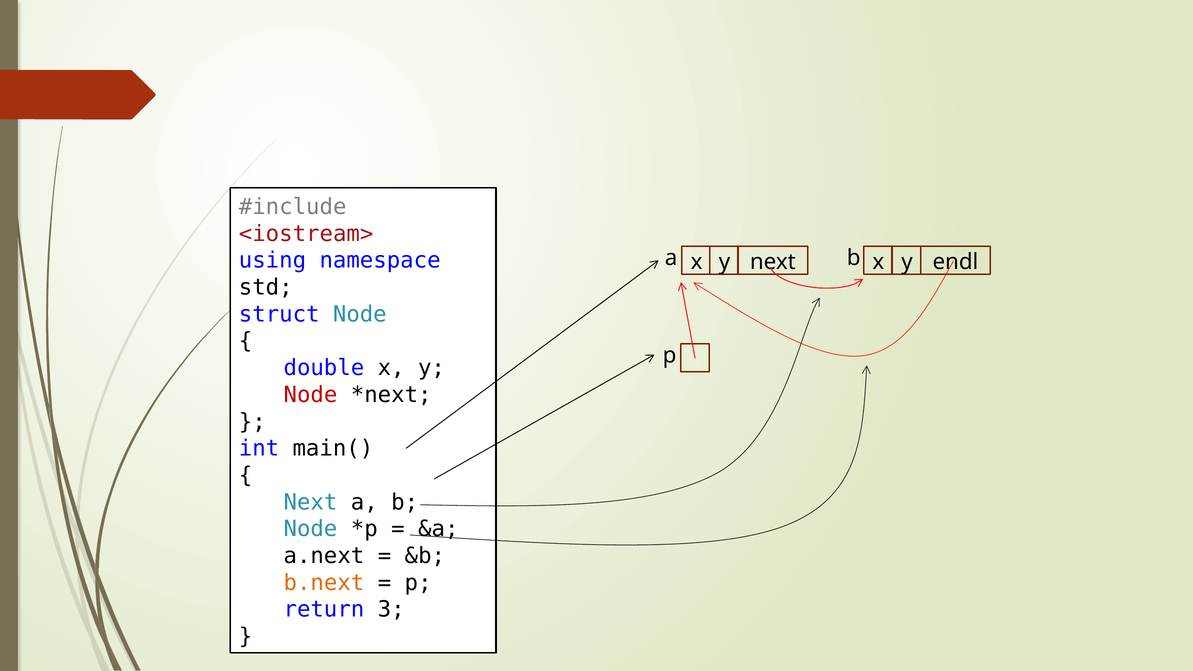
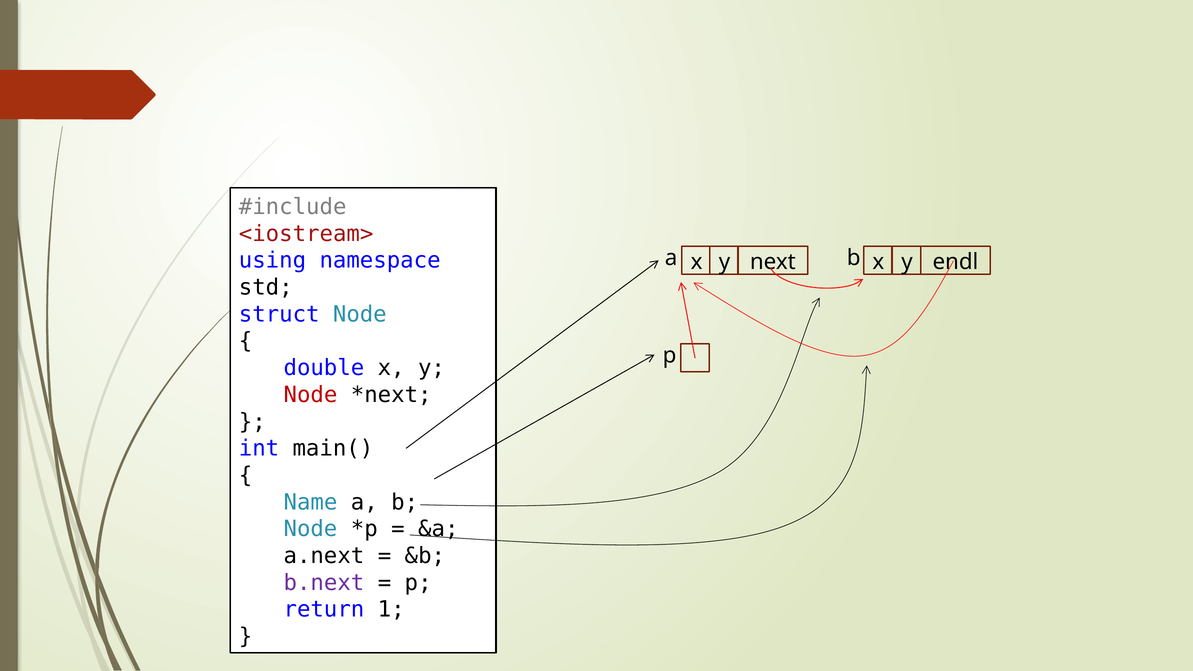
Next: Next -> Name (310, 502)
b.next colour: orange -> purple (324, 583)
3: 3 -> 1 (391, 610)
